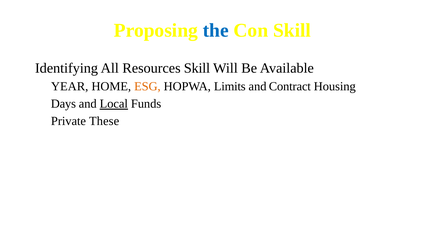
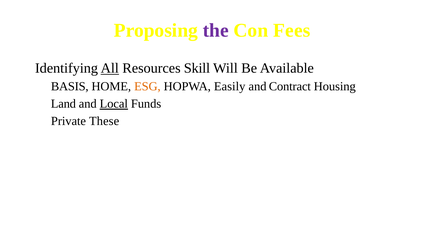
the colour: blue -> purple (216, 31)
Con Skill: Skill -> Fees (292, 31)
All underline: none -> present (110, 68)
YEAR: YEAR -> BASIS (70, 87)
Limits: Limits -> Easily (230, 87)
Days: Days -> Land (63, 104)
